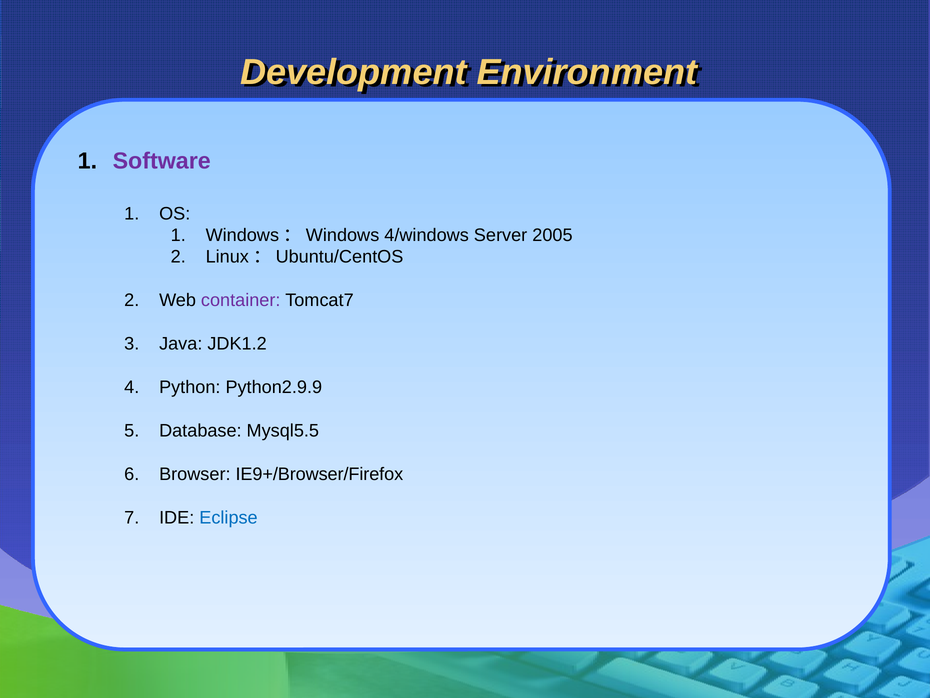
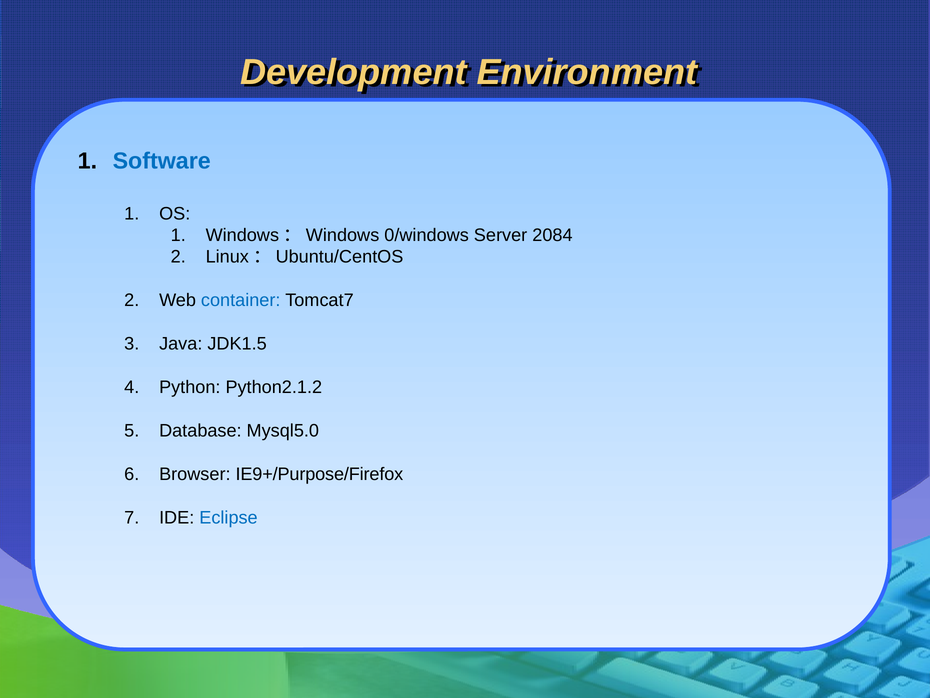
Software colour: purple -> blue (162, 161)
4/windows: 4/windows -> 0/windows (427, 235)
2005: 2005 -> 2084 (552, 235)
container colour: purple -> blue (241, 300)
JDK1.2: JDK1.2 -> JDK1.5 (237, 344)
Python2.9.9: Python2.9.9 -> Python2.1.2 (274, 387)
Mysql5.5: Mysql5.5 -> Mysql5.0 (283, 431)
IE9+/Browser/Firefox: IE9+/Browser/Firefox -> IE9+/Purpose/Firefox (319, 474)
